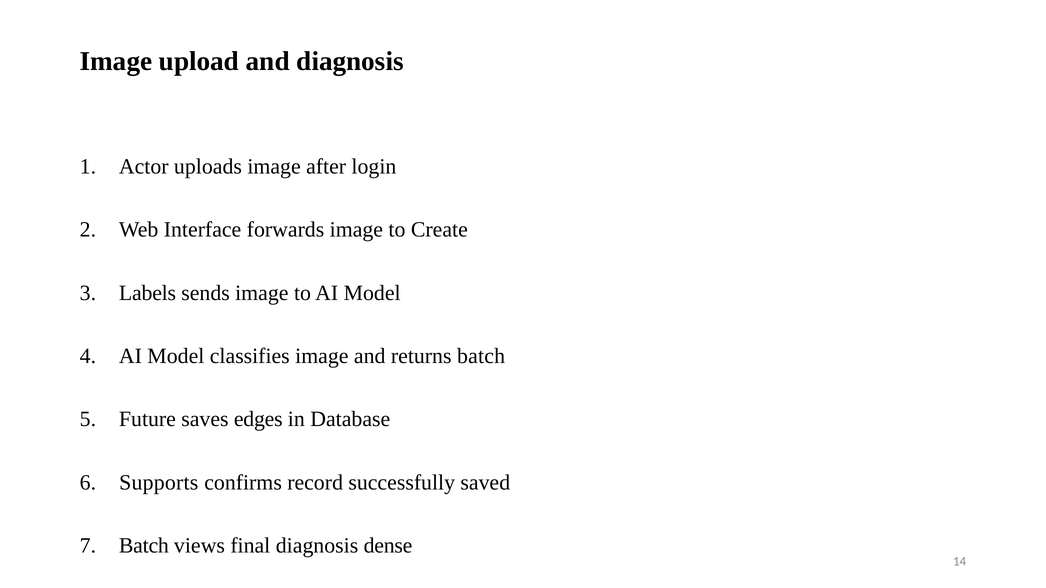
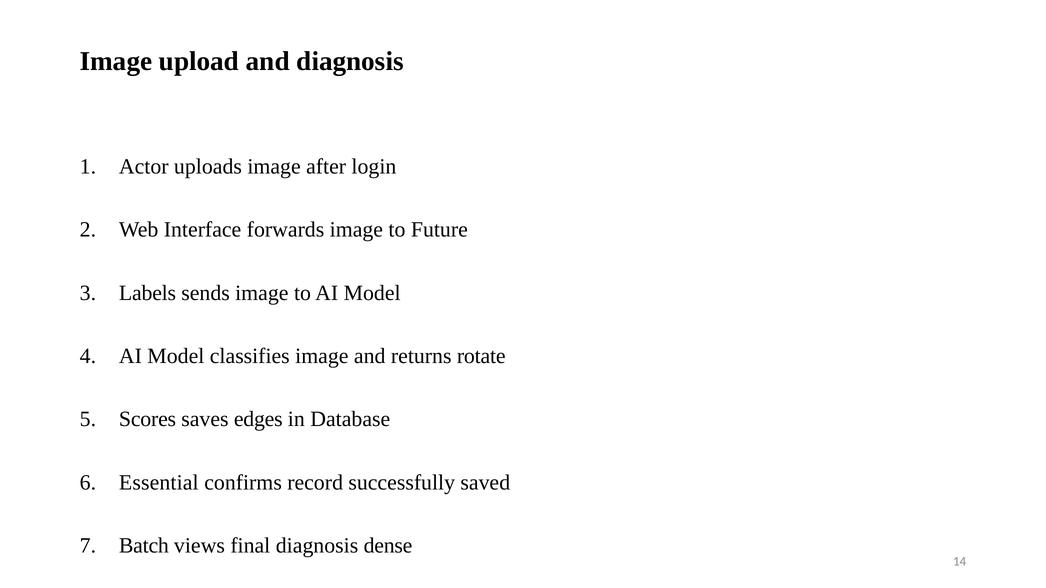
Create: Create -> Future (439, 230)
returns batch: batch -> rotate (481, 356)
Future: Future -> Scores (148, 420)
Supports: Supports -> Essential (159, 483)
